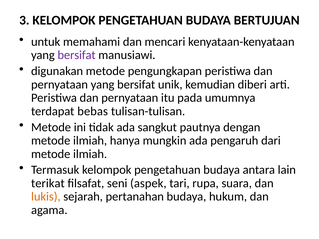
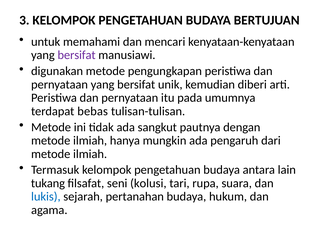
terikat: terikat -> tukang (48, 183)
aspek: aspek -> kolusi (148, 183)
lukis colour: orange -> blue (46, 197)
